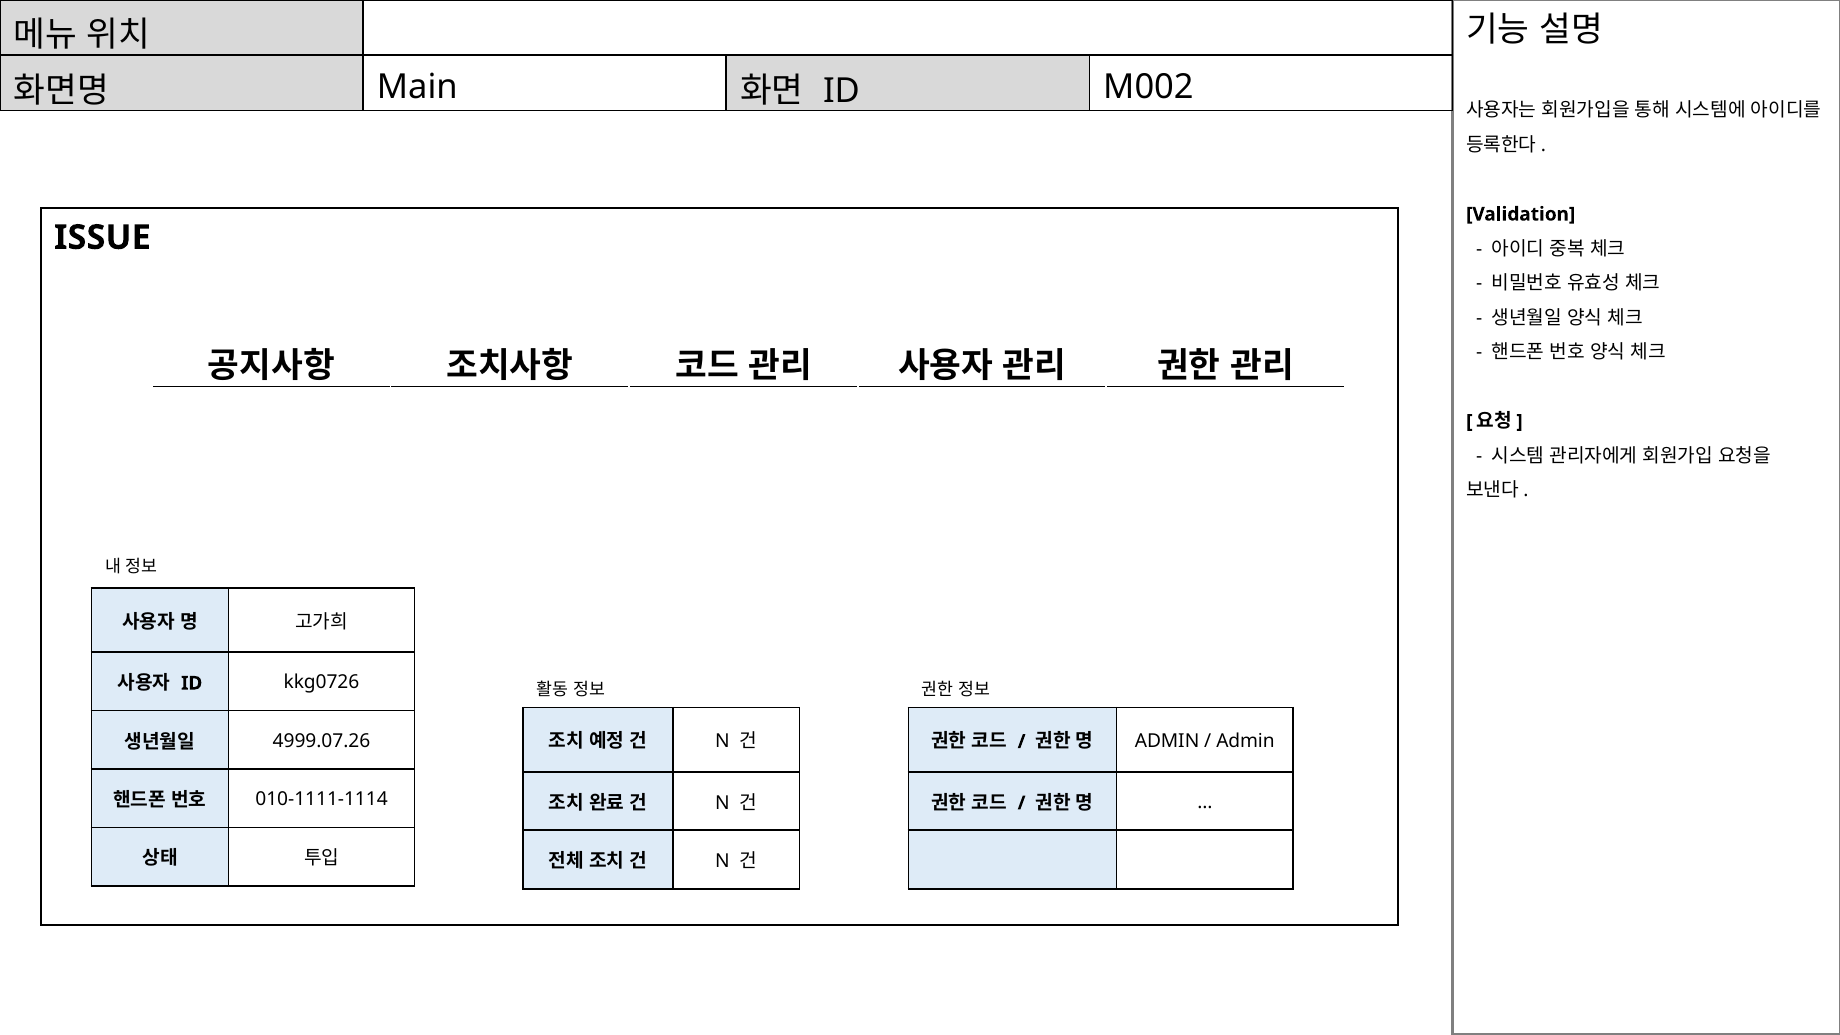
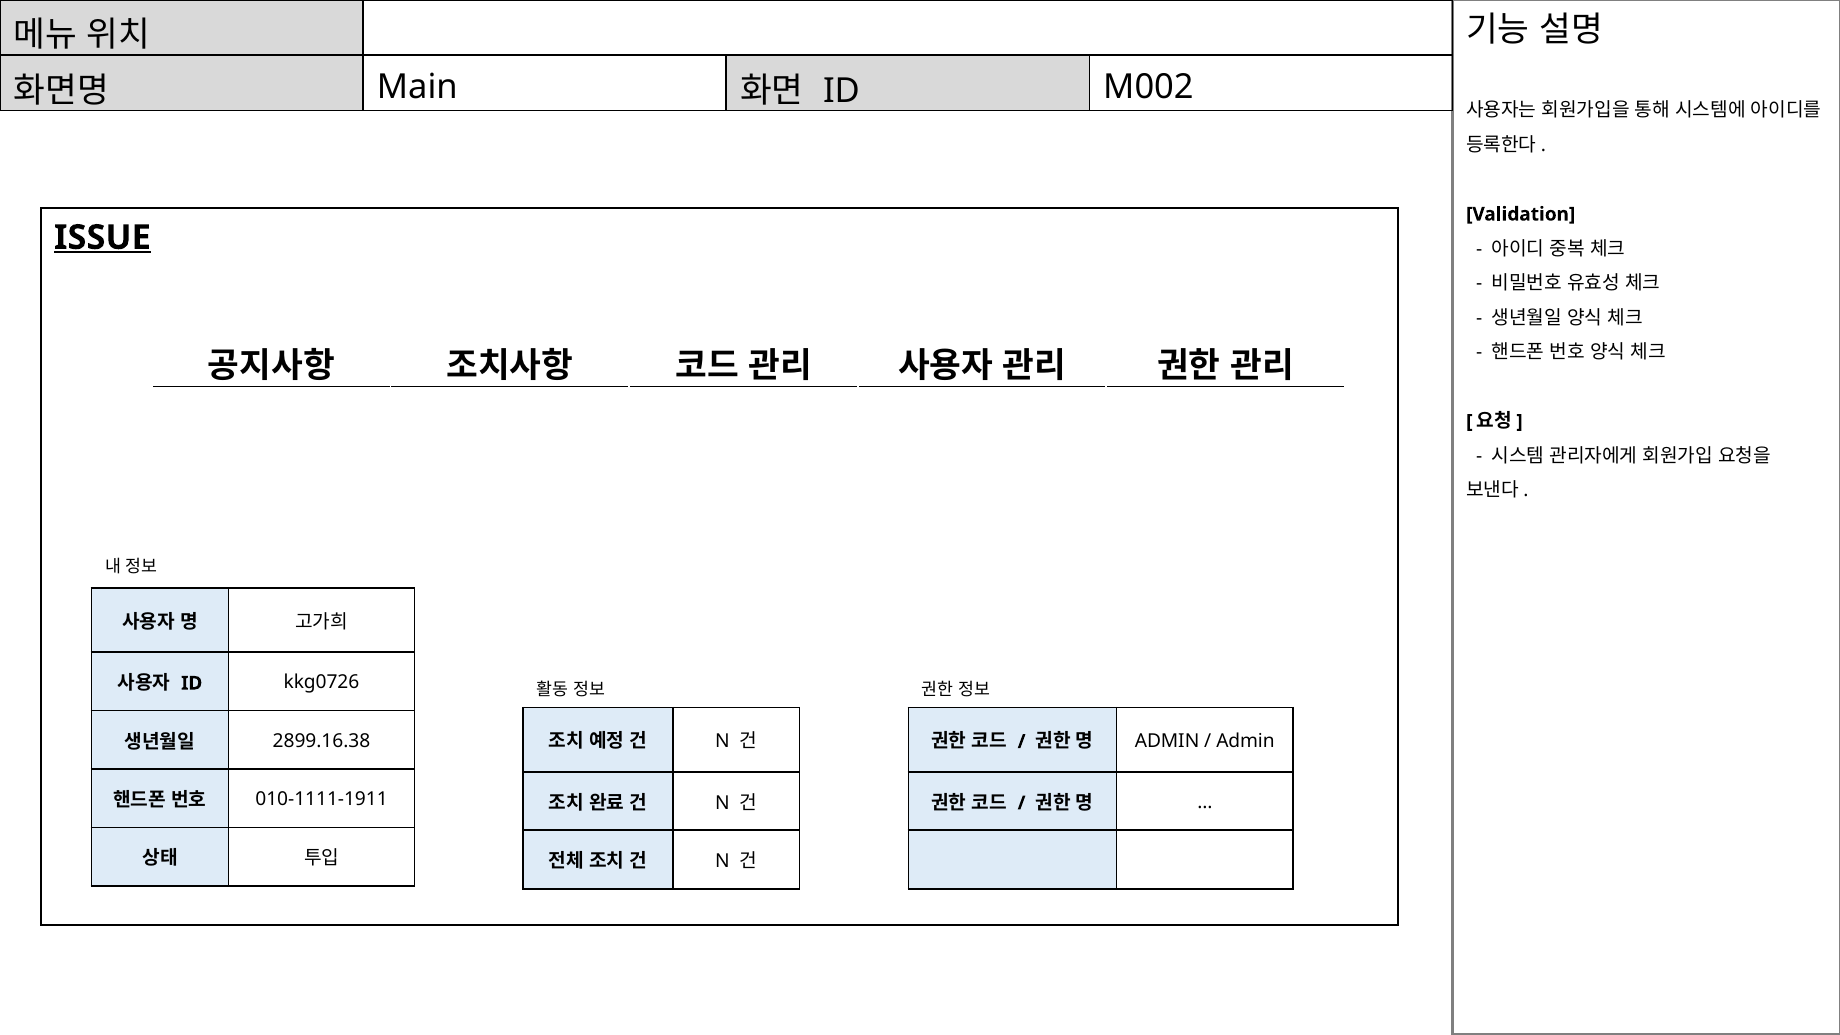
ISSUE underline: none -> present (102, 238)
4999.07.26: 4999.07.26 -> 2899.16.38 (321, 741)
010-1111-1114: 010-1111-1114 -> 010-1111-1911 (322, 799)
